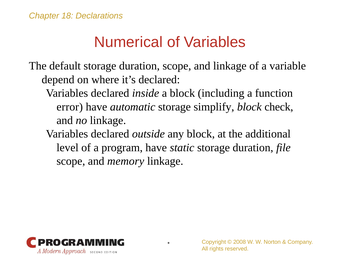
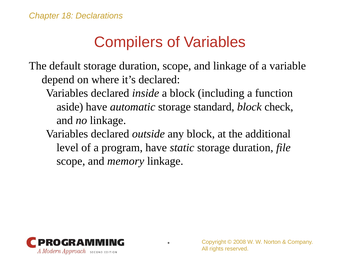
Numerical: Numerical -> Compilers (128, 42)
error: error -> aside (70, 107)
simplify: simplify -> standard (214, 107)
